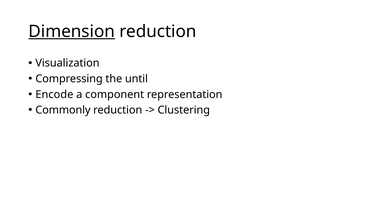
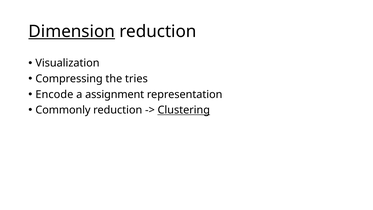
until: until -> tries (136, 79)
component: component -> assignment (115, 94)
Clustering underline: none -> present (184, 110)
